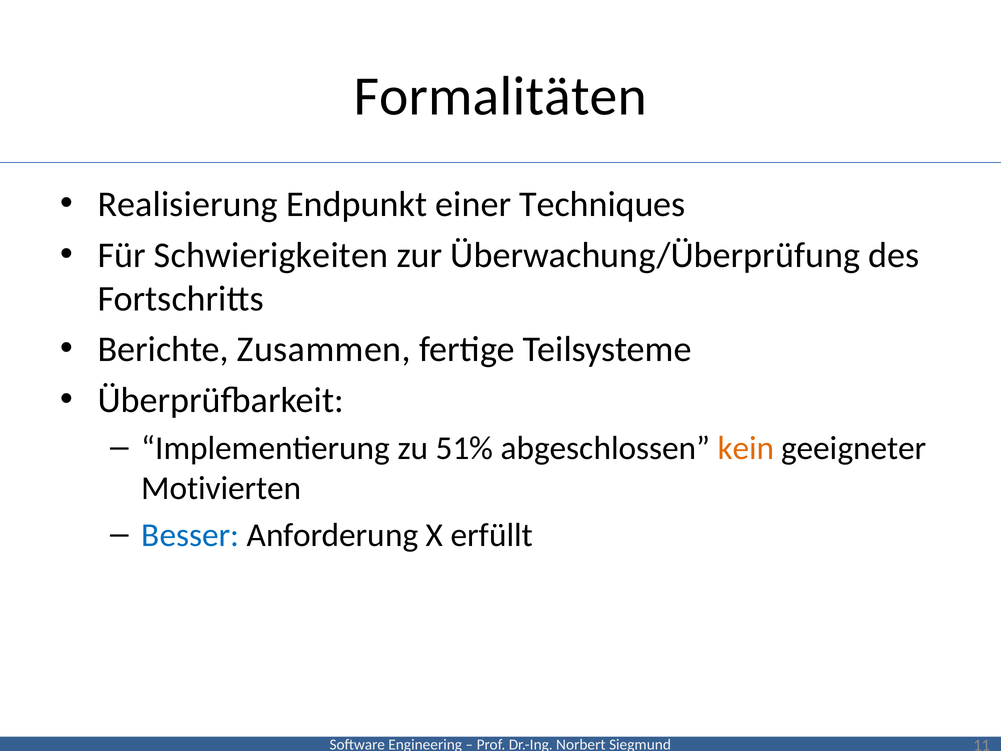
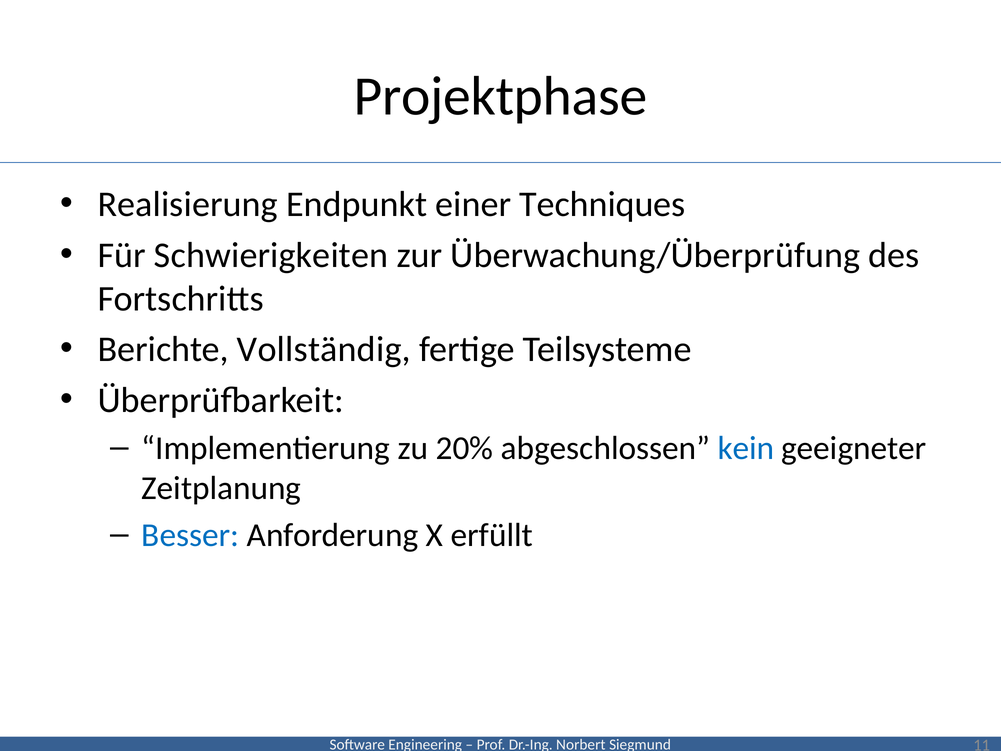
Formalitäten: Formalitäten -> Projektphase (500, 96)
Zusammen: Zusammen -> Vollständig (324, 349)
51%: 51% -> 20% (464, 448)
kein colour: orange -> blue (746, 448)
Motivierten: Motivierten -> Zeitplanung (221, 488)
